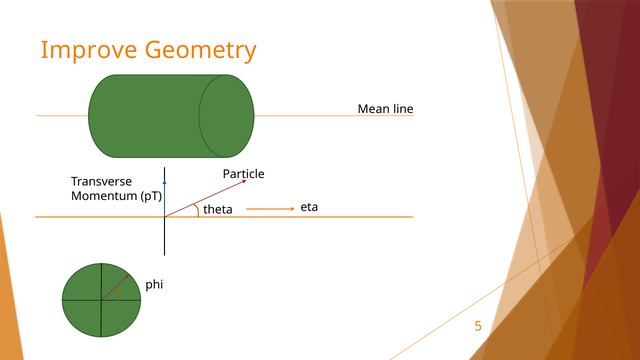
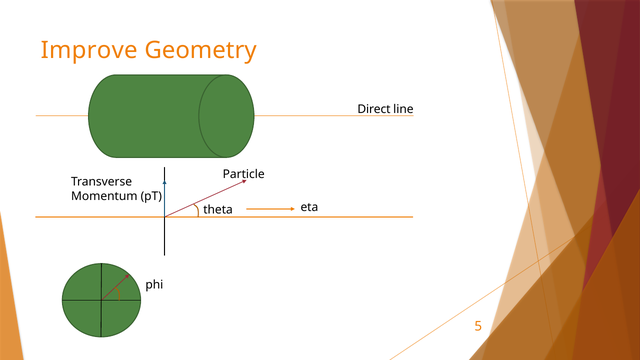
Mean: Mean -> Direct (374, 109)
